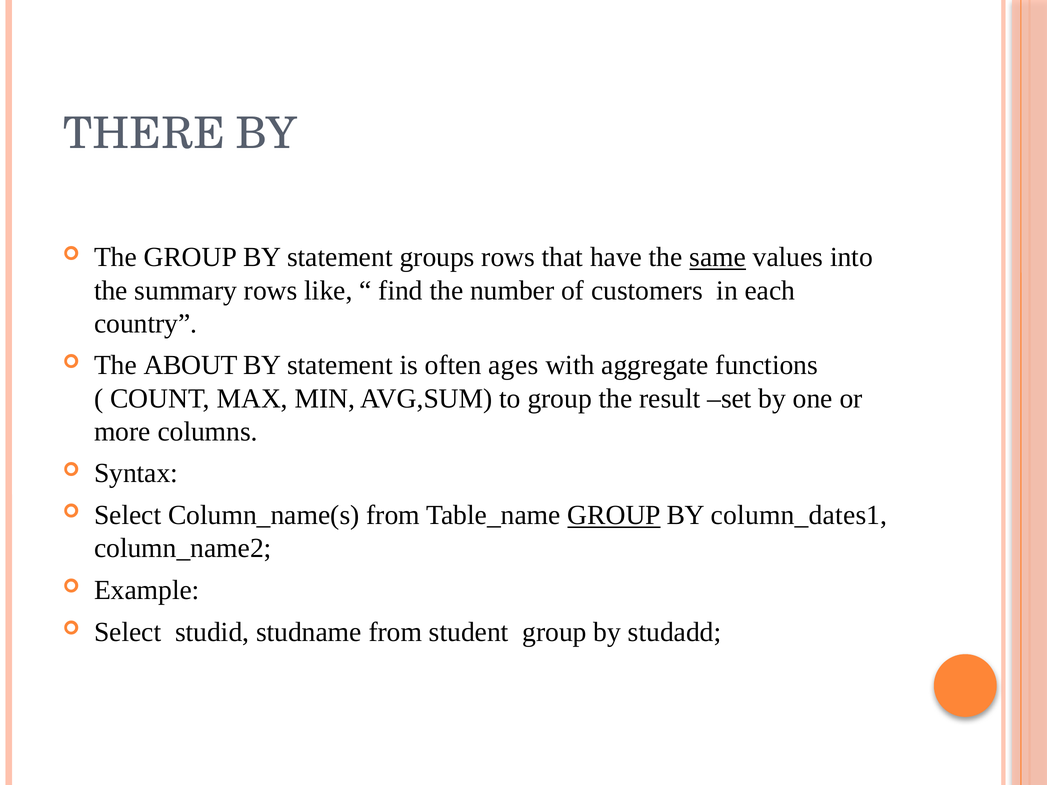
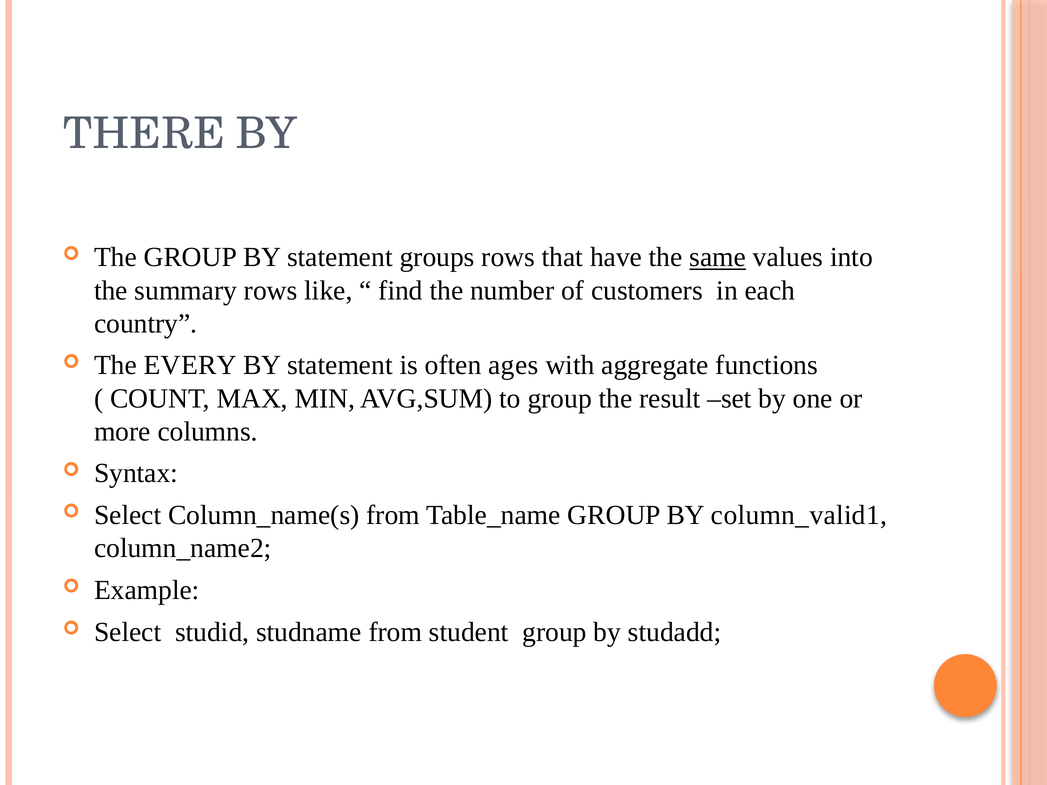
ABOUT: ABOUT -> EVERY (190, 365)
GROUP underline: present -> none (614, 515)
column_dates1: column_dates1 -> column_valid1 (799, 515)
